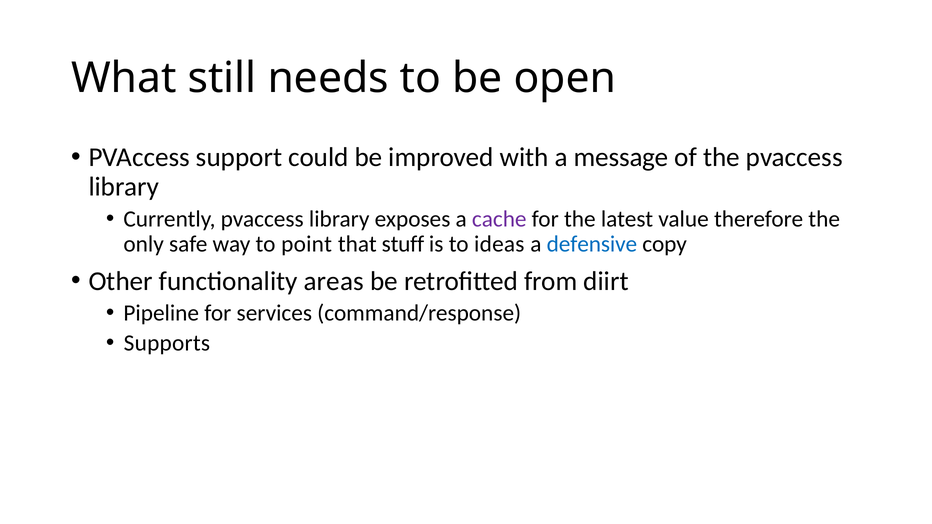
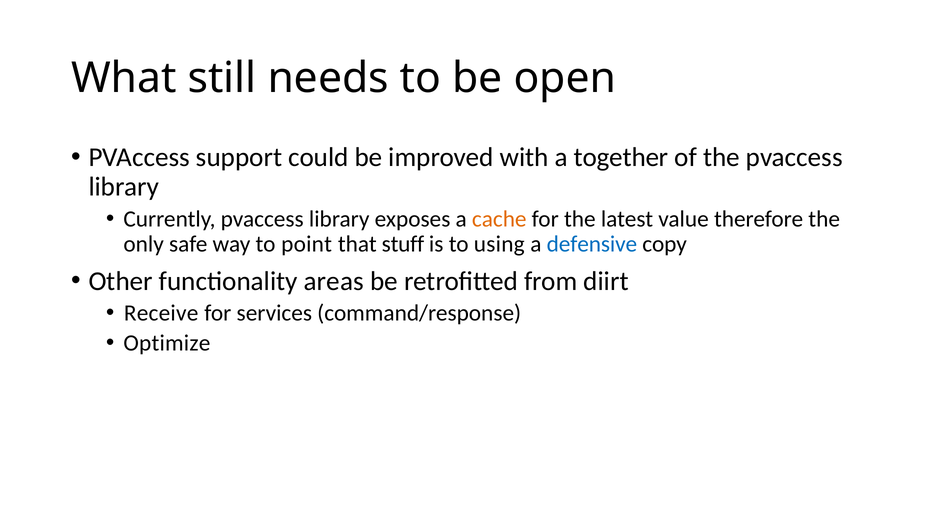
message: message -> together (621, 158)
cache colour: purple -> orange (499, 219)
ideas: ideas -> using (499, 244)
Pipeline: Pipeline -> Receive (161, 313)
Supports: Supports -> Optimize (167, 343)
